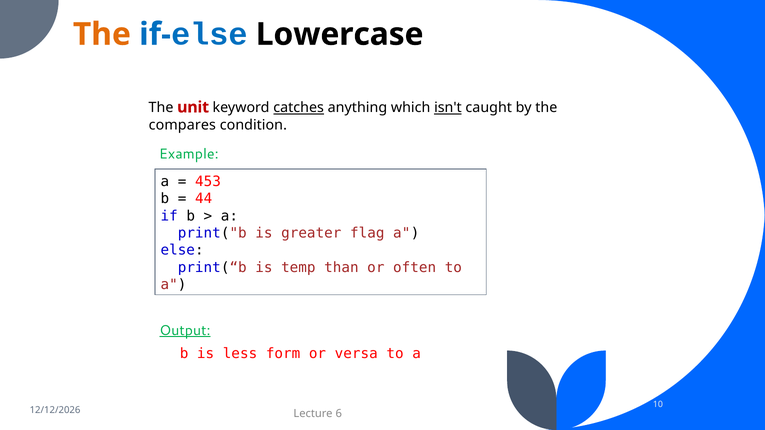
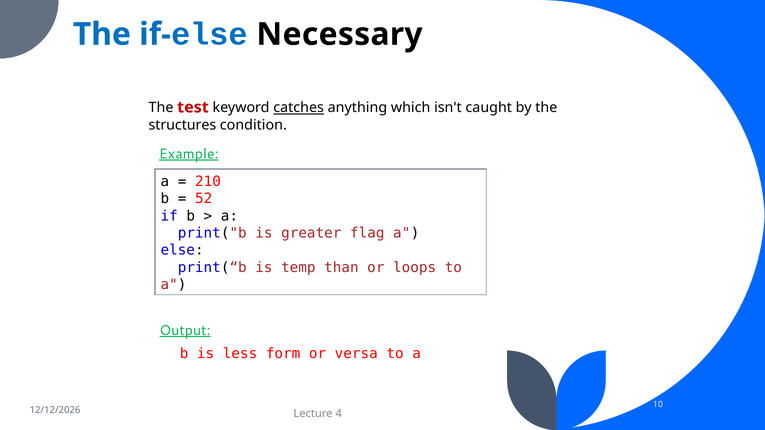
The colour: orange -> blue (102, 34)
Lowercase: Lowercase -> Necessary (339, 34)
unit: unit -> test (193, 107)
isn't underline: present -> none (448, 108)
compares: compares -> structures (182, 125)
Example underline: none -> present (189, 154)
453: 453 -> 210 (208, 182)
44: 44 -> 52 (204, 199)
often: often -> loops (415, 268)
6: 6 -> 4 (339, 414)
